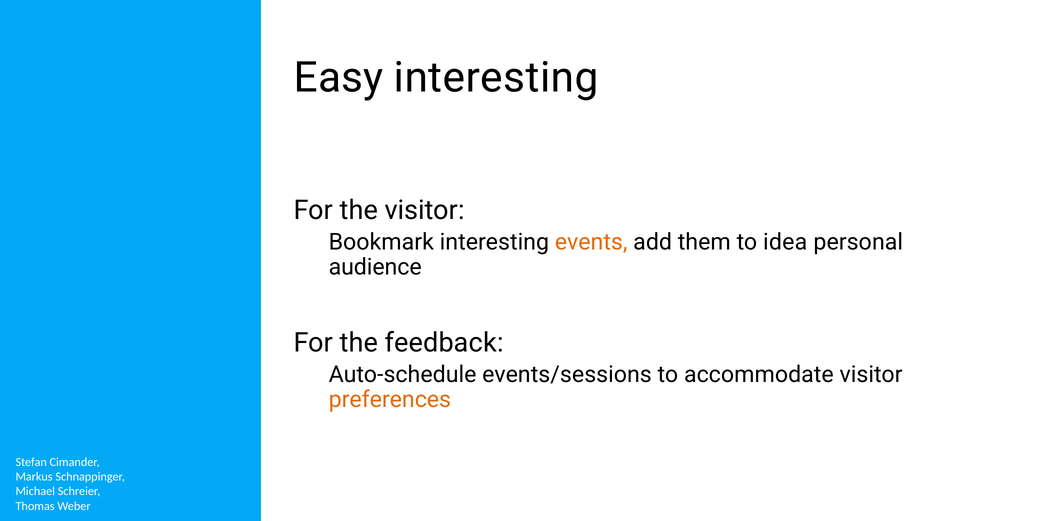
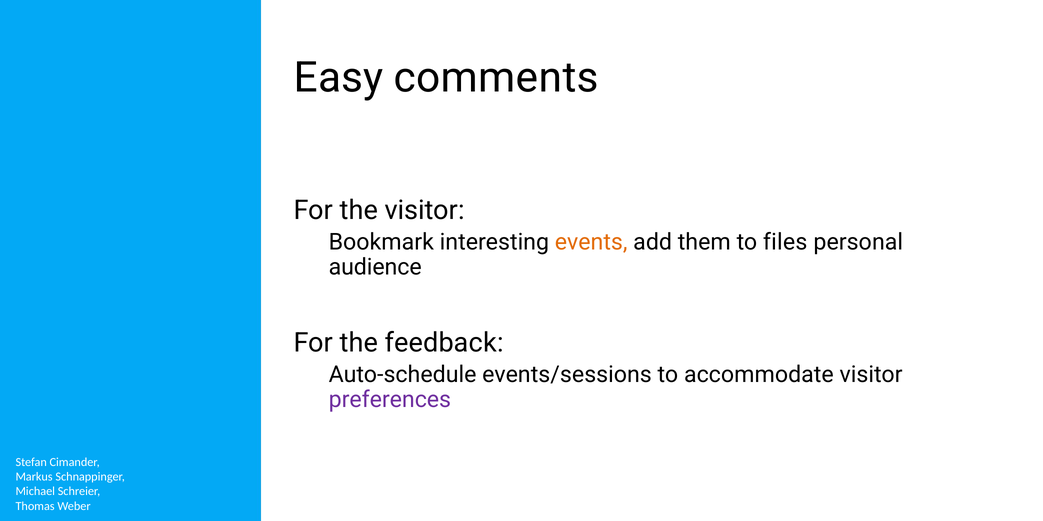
Easy interesting: interesting -> comments (496, 78)
idea: idea -> files (785, 242)
preferences colour: orange -> purple (390, 400)
